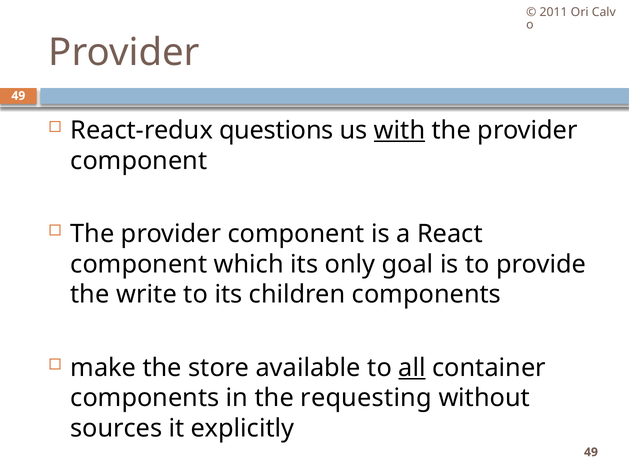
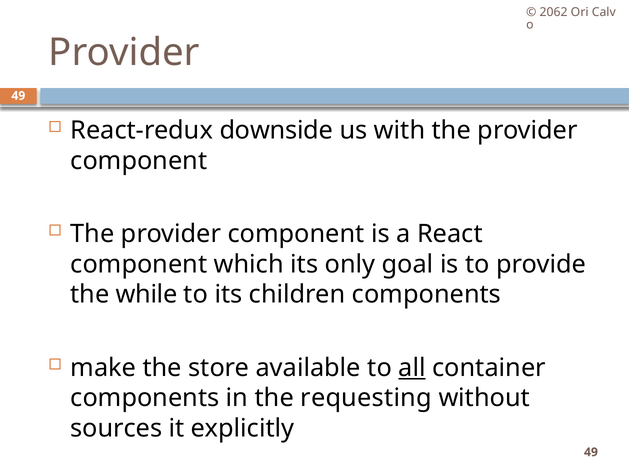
2011: 2011 -> 2062 (554, 12)
questions: questions -> downside (276, 130)
with underline: present -> none (400, 130)
write: write -> while (147, 294)
